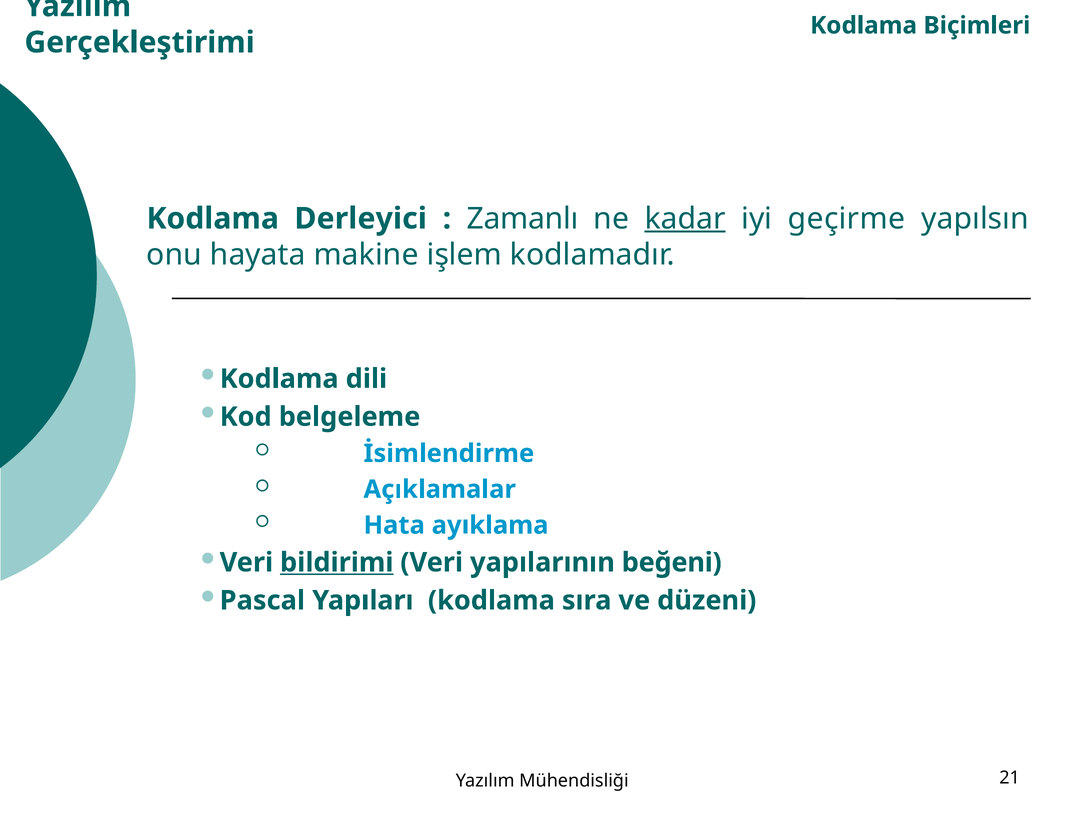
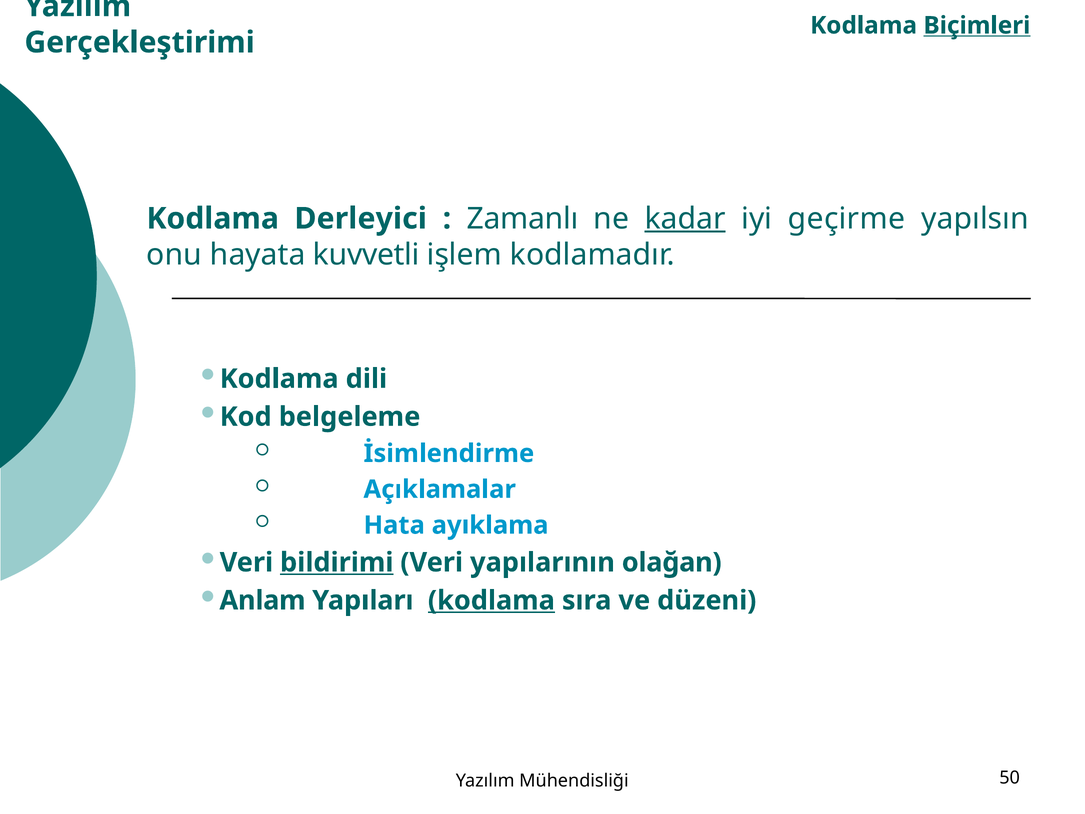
Biçimleri underline: none -> present (977, 25)
makine: makine -> kuvvetli (366, 255)
beğeni: beğeni -> olağan (672, 562)
Pascal: Pascal -> Anlam (263, 600)
kodlama underline: none -> present (491, 600)
21: 21 -> 50 (1010, 778)
